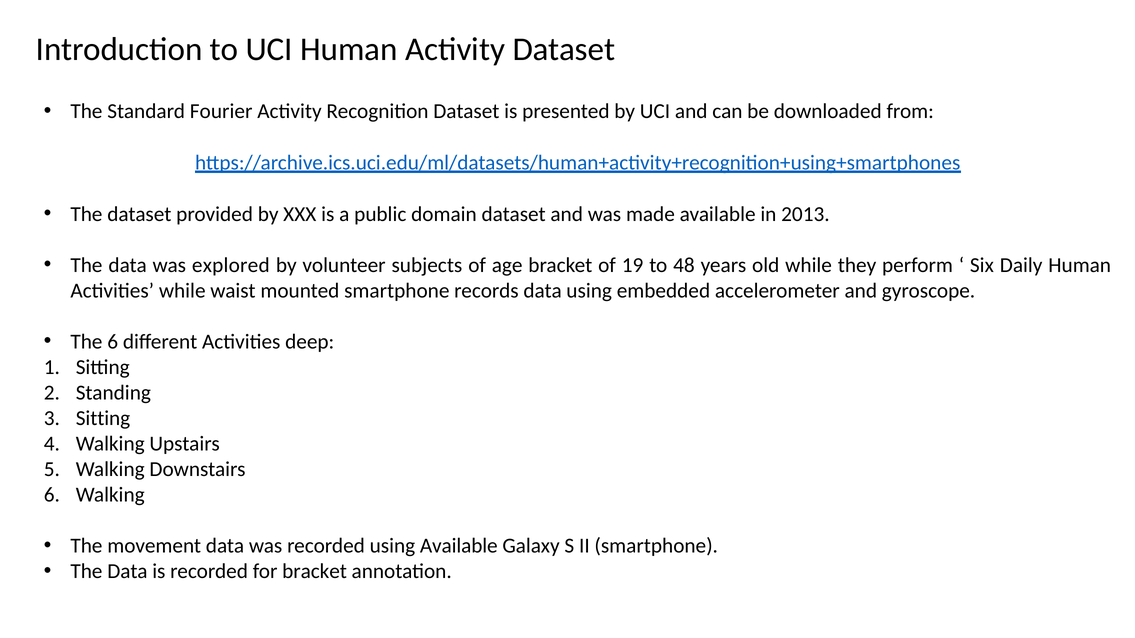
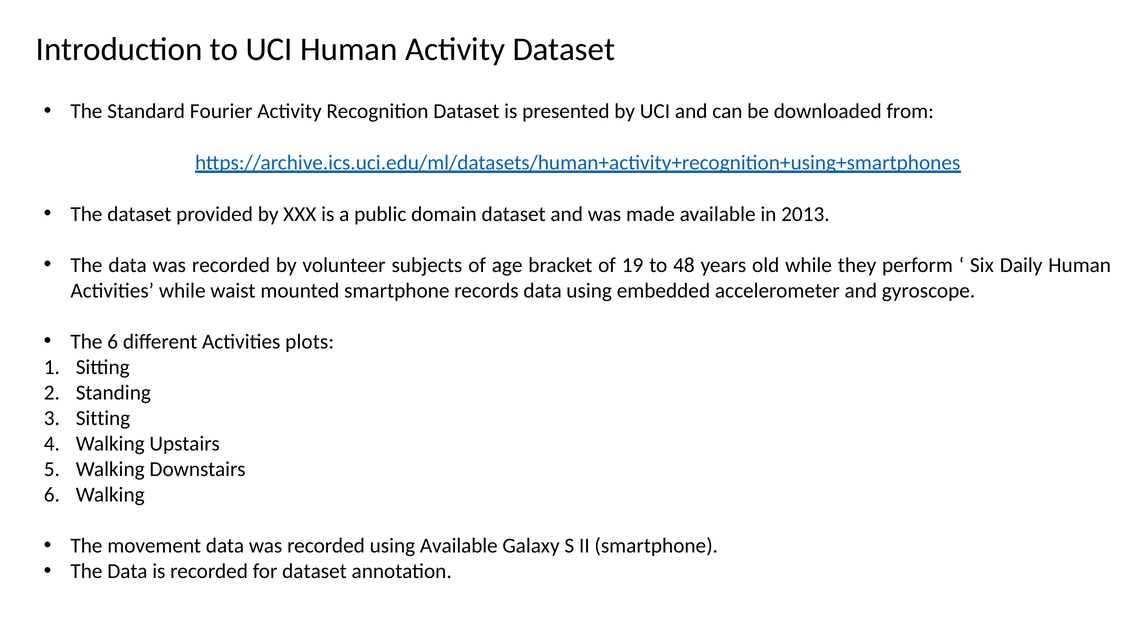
The data was explored: explored -> recorded (231, 265)
deep: deep -> plots (310, 342)
for bracket: bracket -> dataset (315, 572)
